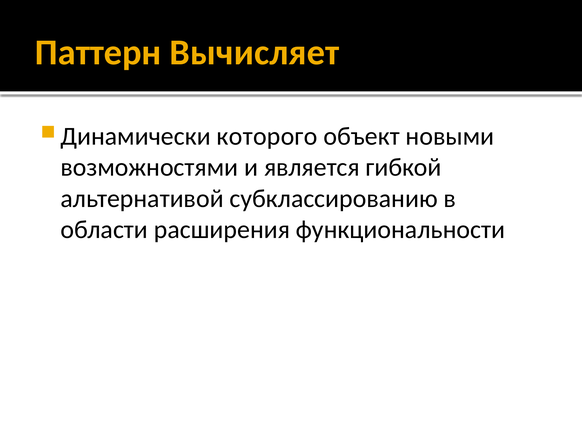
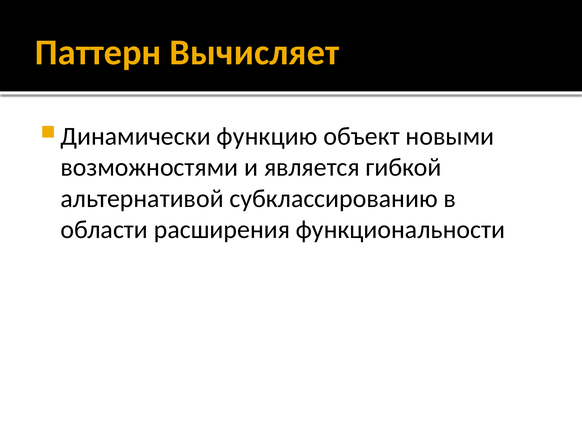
которого: которого -> функцию (267, 136)
